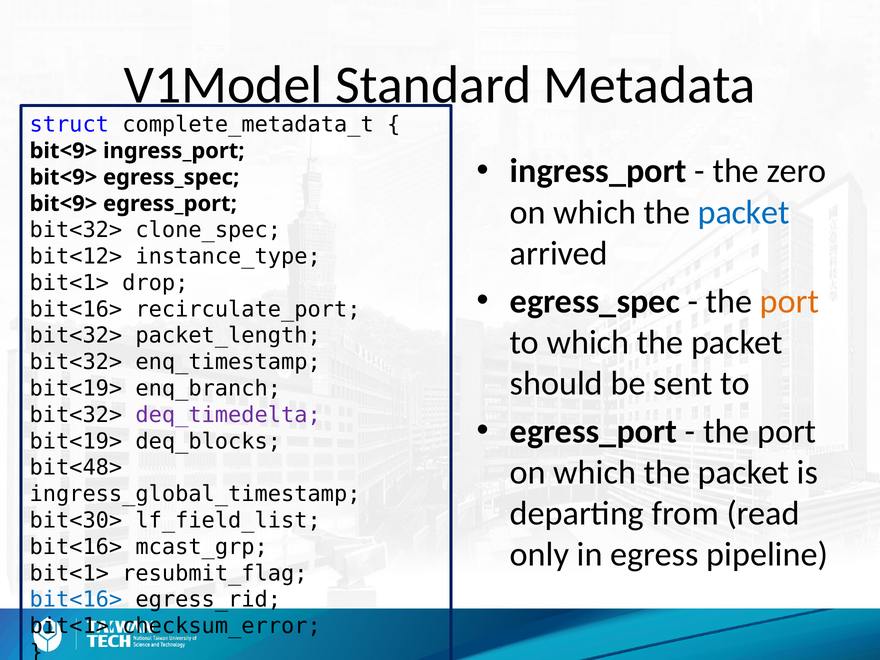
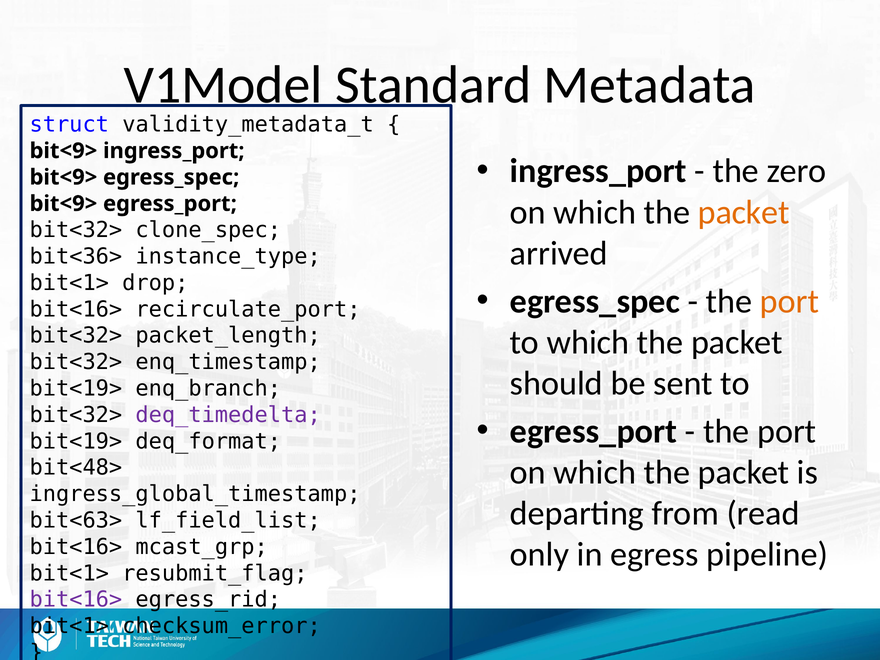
complete_metadata_t: complete_metadata_t -> validity_metadata_t (248, 124)
packet colour: blue -> orange (744, 212)
bit<12>: bit<12> -> bit<36> (76, 256)
deq_blocks: deq_blocks -> deq_format (208, 441)
bit<30>: bit<30> -> bit<63> (76, 520)
bit<16> colour: blue -> purple (76, 600)
